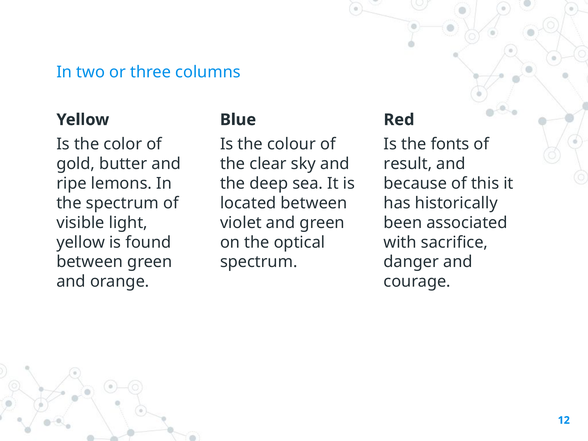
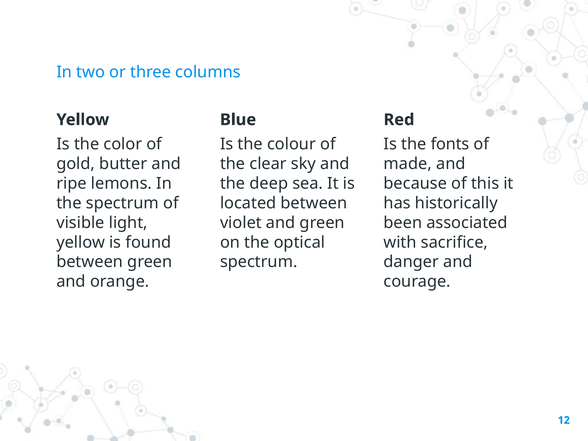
result: result -> made (408, 164)
